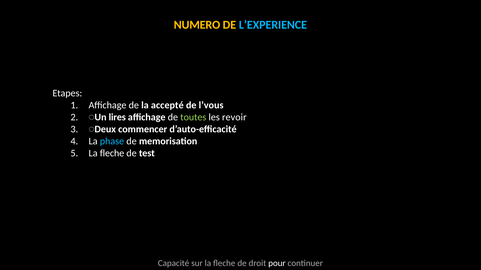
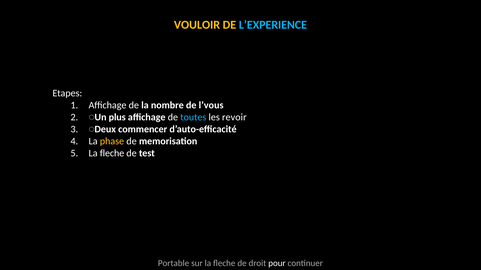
NUMERO: NUMERO -> VOULOIR (197, 25)
accepté: accepté -> nombre (167, 105)
lires: lires -> plus (117, 117)
toutes colour: light green -> light blue (193, 117)
phase colour: light blue -> yellow (112, 141)
Capacité: Capacité -> Portable (174, 264)
